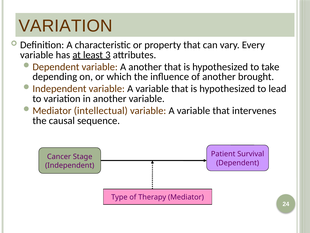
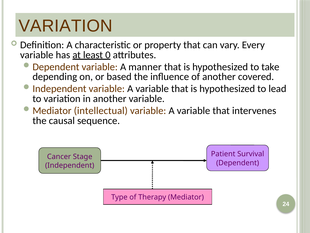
3: 3 -> 0 (108, 55)
A another: another -> manner (145, 67)
which: which -> based (119, 77)
brought: brought -> covered (256, 77)
